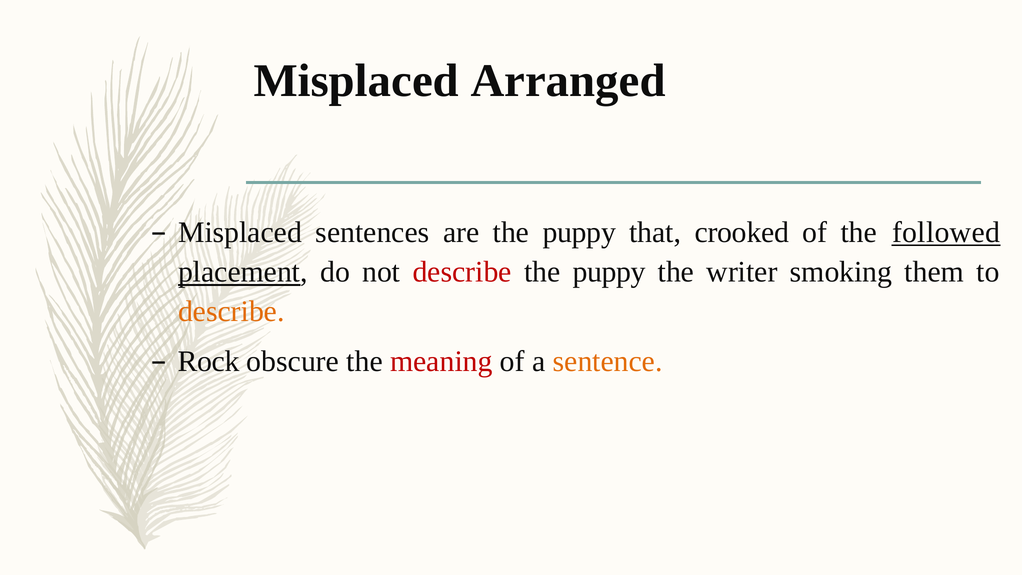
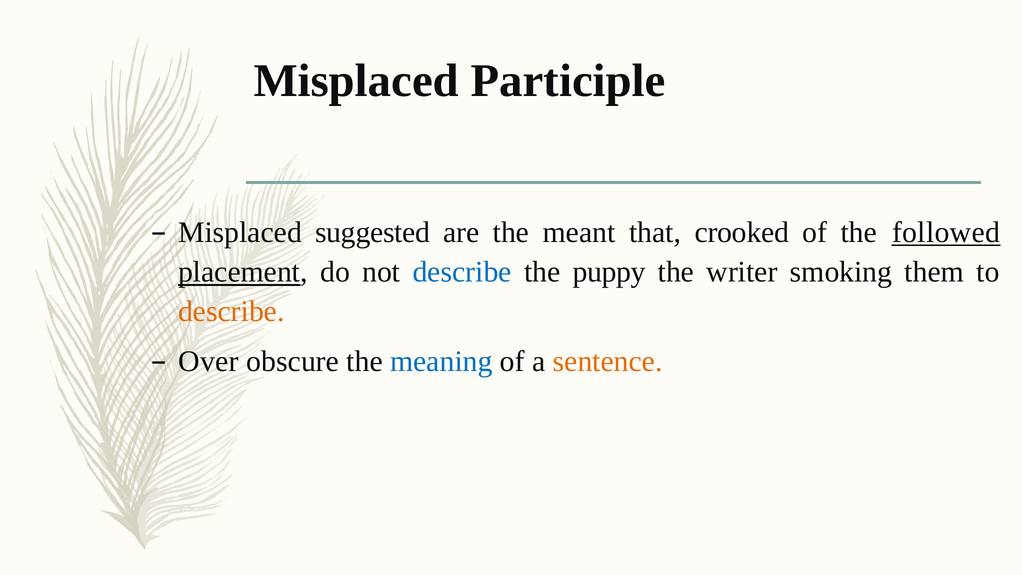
Arranged: Arranged -> Participle (568, 81)
sentences: sentences -> suggested (373, 232)
are the puppy: puppy -> meant (579, 232)
describe colour: red -> blue (462, 272)
Rock: Rock -> Over (208, 361)
meaning colour: red -> blue (441, 361)
